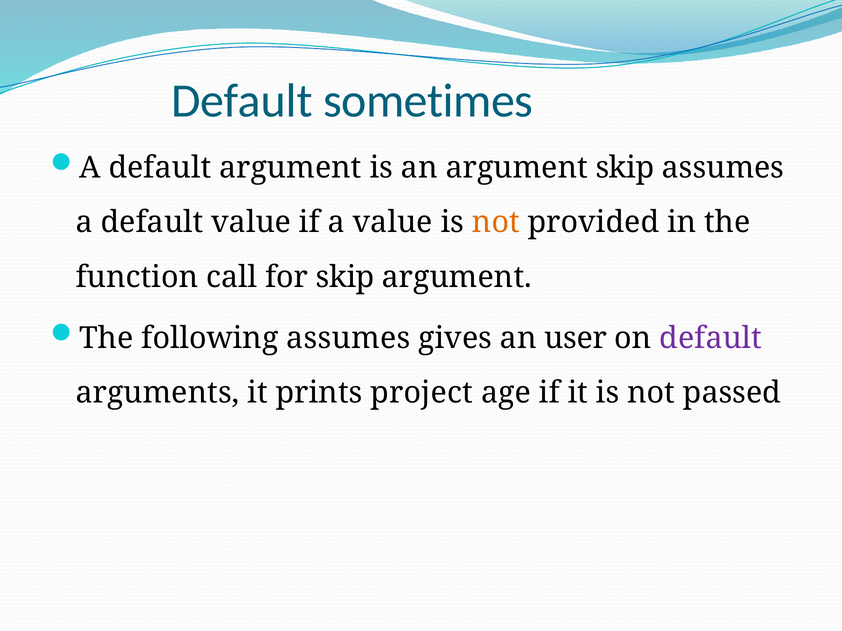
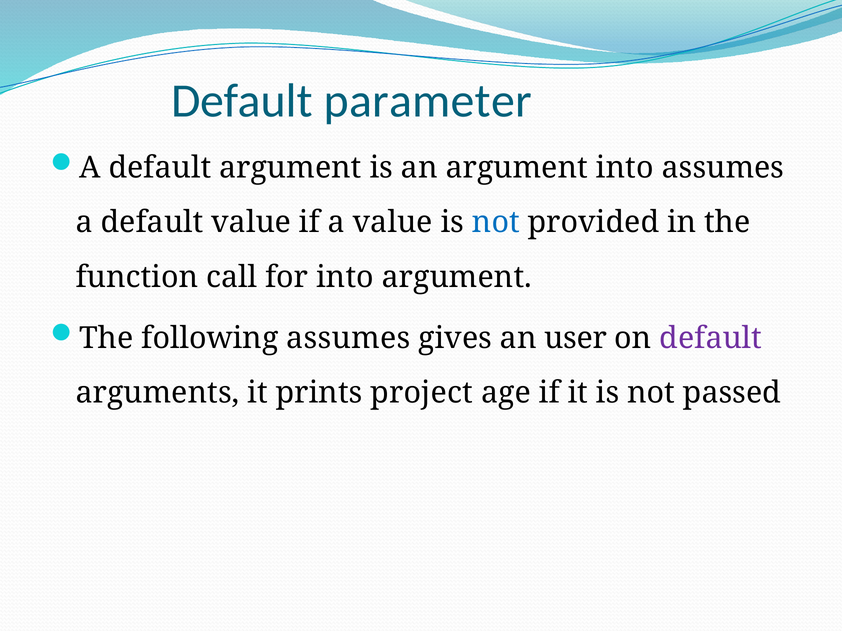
sometimes: sometimes -> parameter (428, 101)
argument skip: skip -> into (625, 168)
not colour: orange -> blue (496, 223)
for skip: skip -> into (345, 277)
